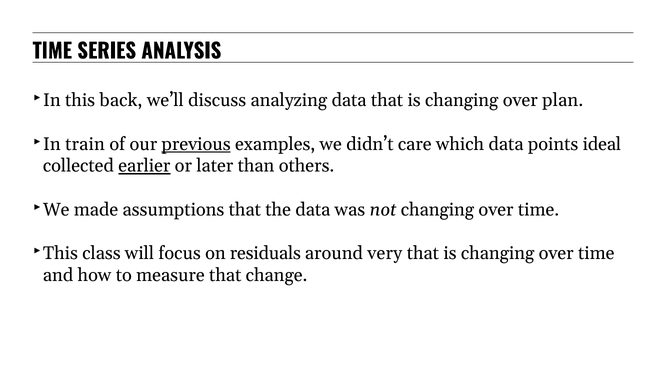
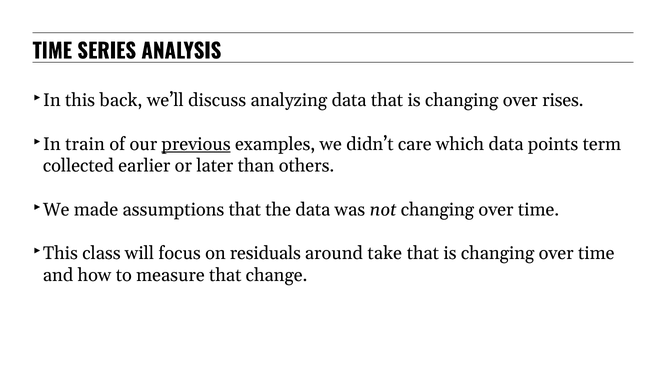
plan: plan -> rises (563, 100)
ideal: ideal -> term (602, 144)
earlier underline: present -> none (144, 166)
very: very -> take (385, 253)
